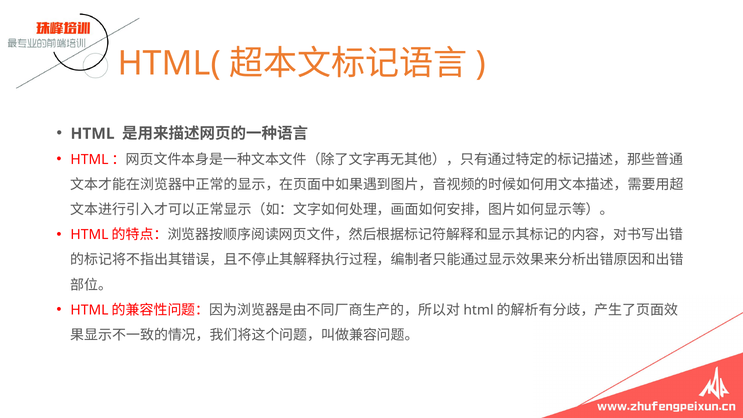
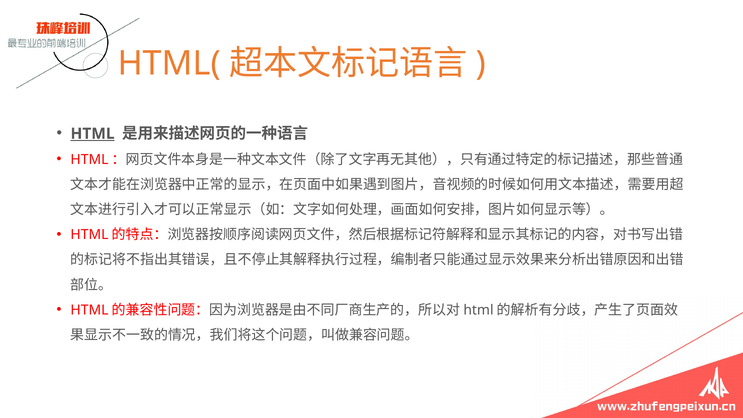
HTML underline: none -> present (93, 134)
